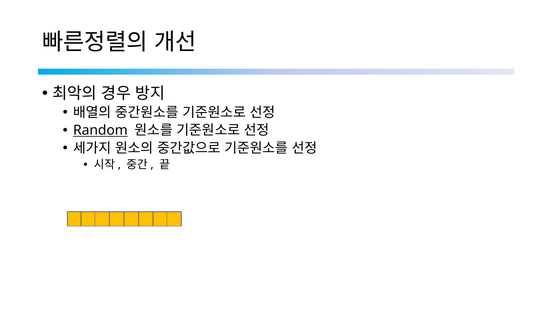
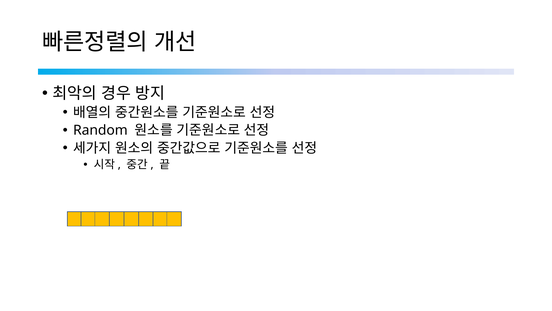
Random underline: present -> none (100, 130)
